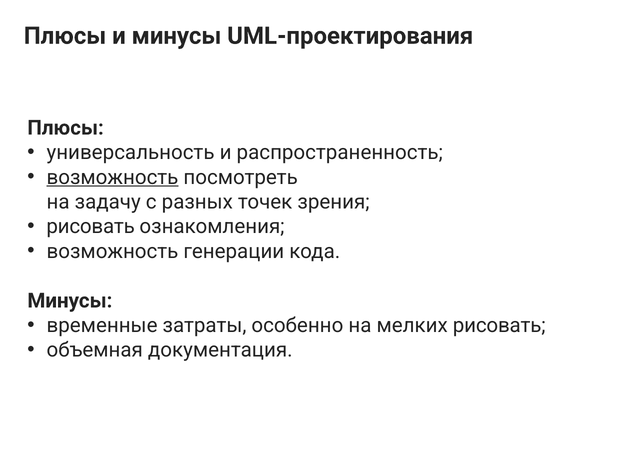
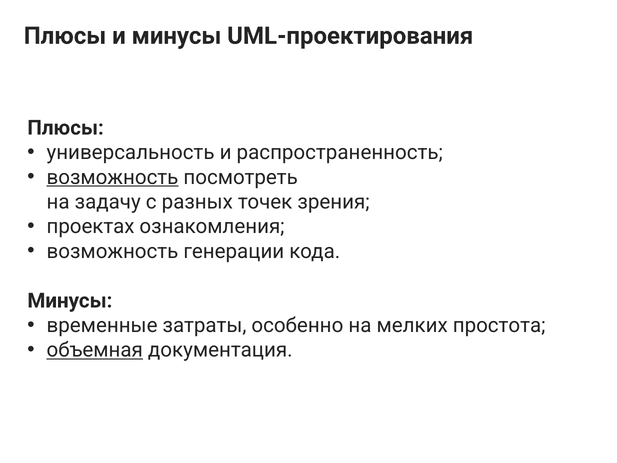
рисовать: рисовать -> проектах (91, 226)
мелких рисовать: рисовать -> простота (499, 325)
объемная underline: none -> present (95, 350)
